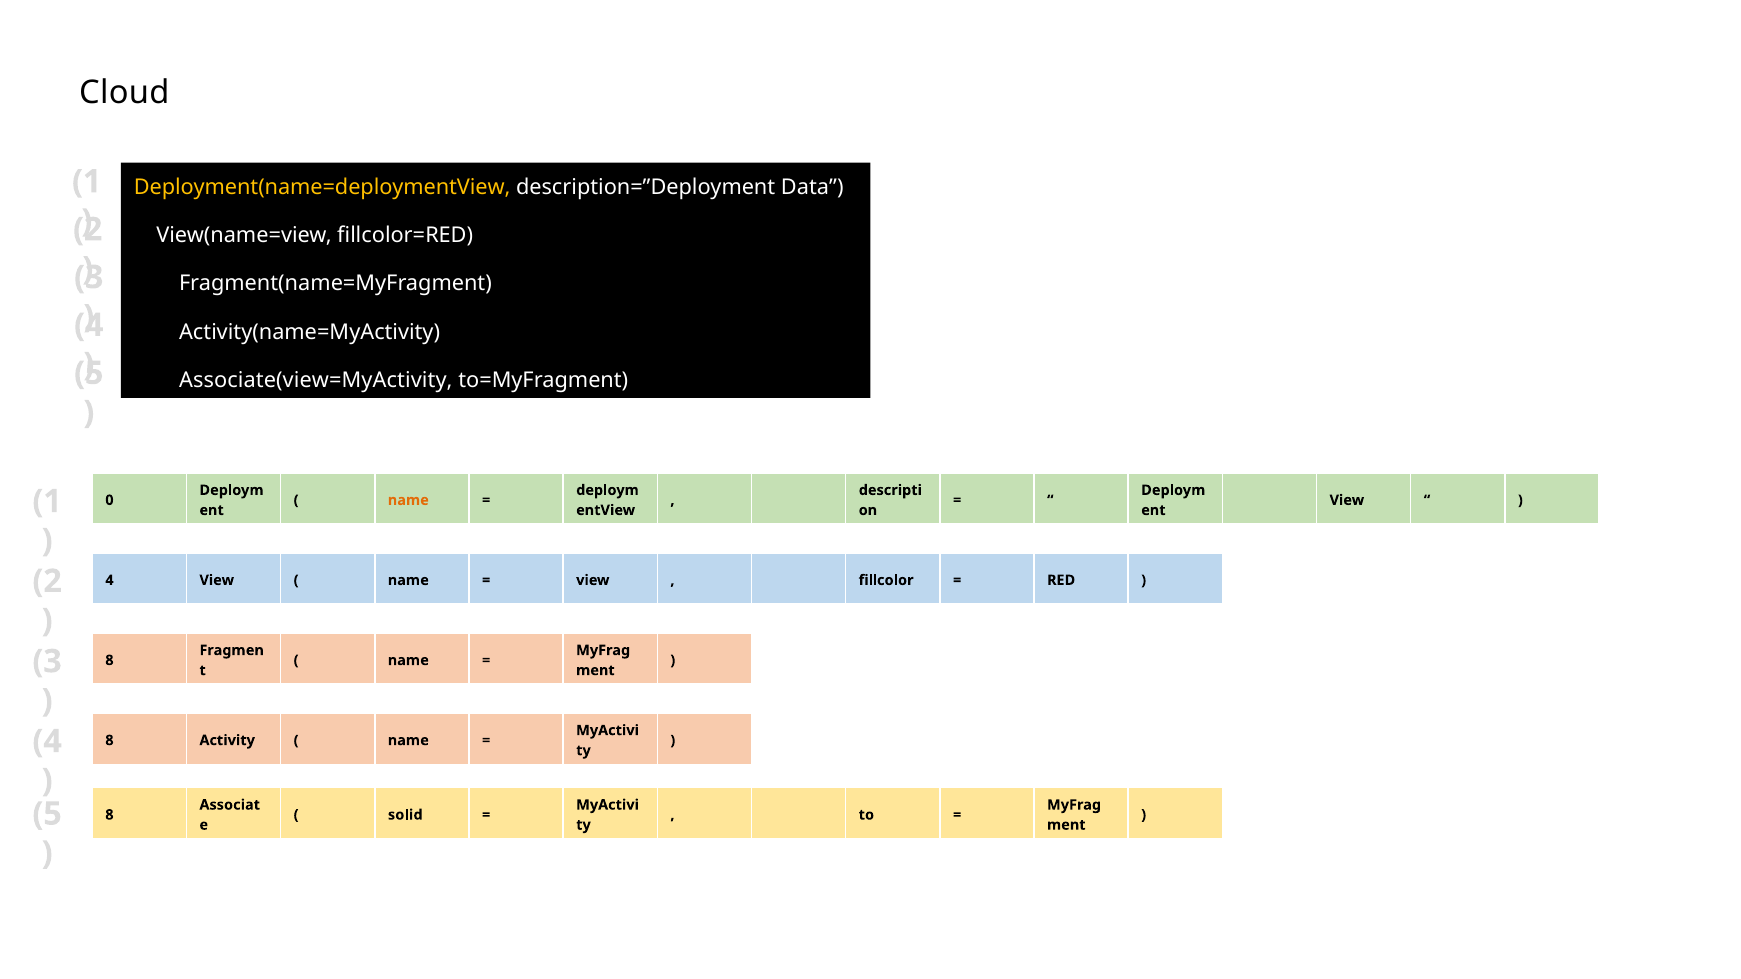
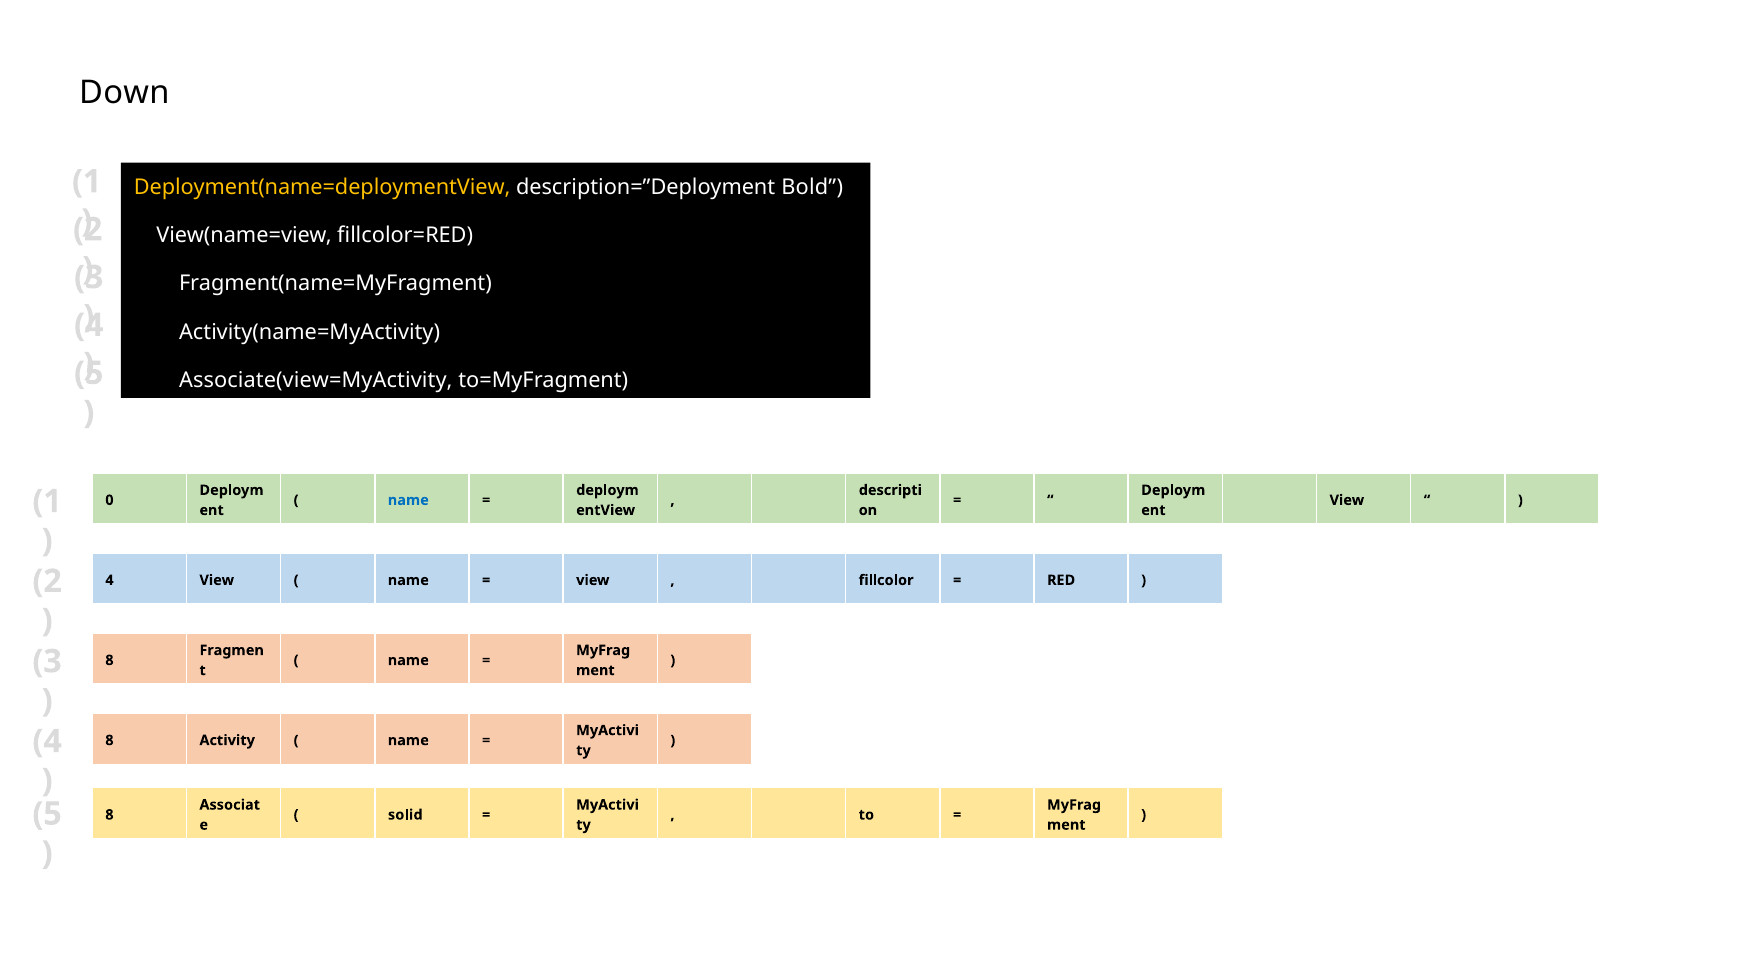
Cloud: Cloud -> Down (124, 93)
Data: Data -> Bold (812, 188)
name colour: orange -> blue (408, 500)
